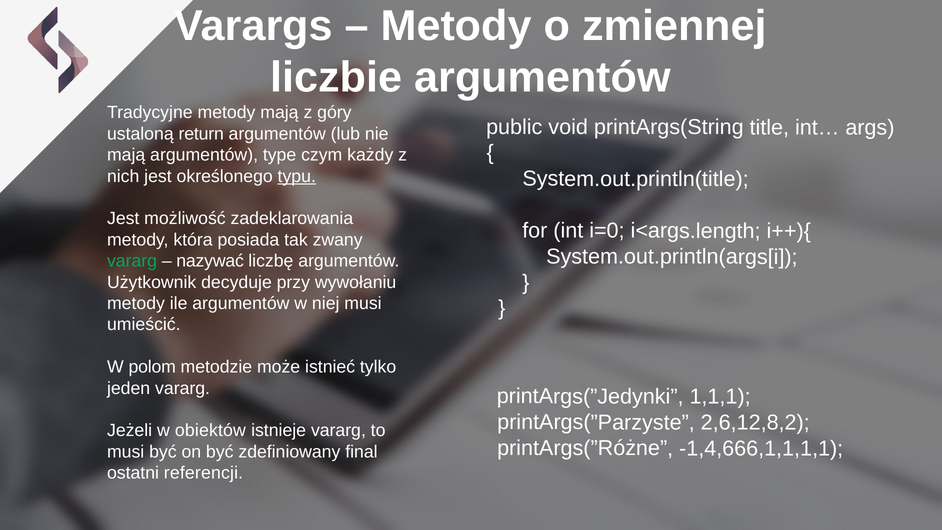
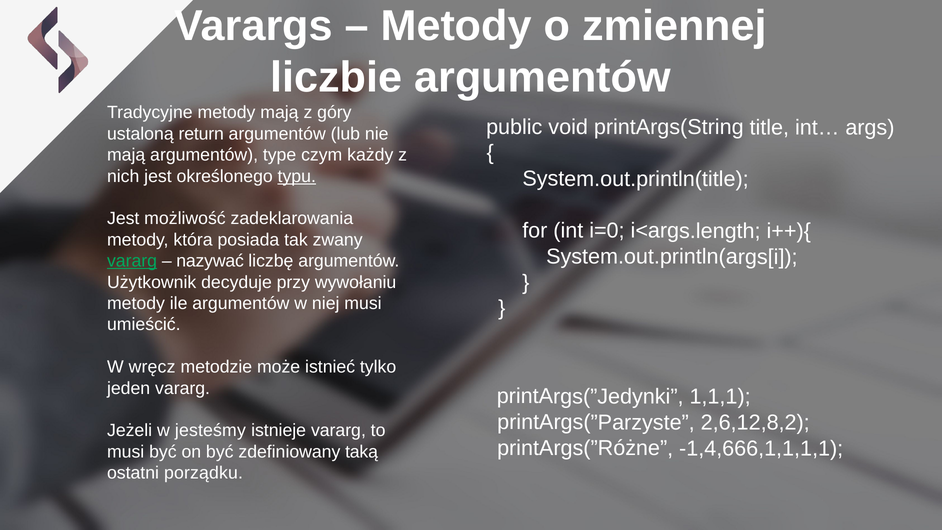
vararg underline: none -> present (132, 261)
polom: polom -> wręcz (152, 367)
obiektów: obiektów -> jesteśmy (210, 431)
final: final -> taką (362, 452)
referencji: referencji -> porządku (204, 473)
